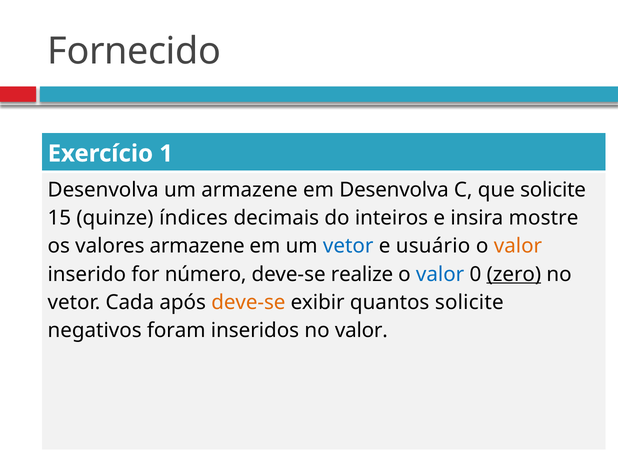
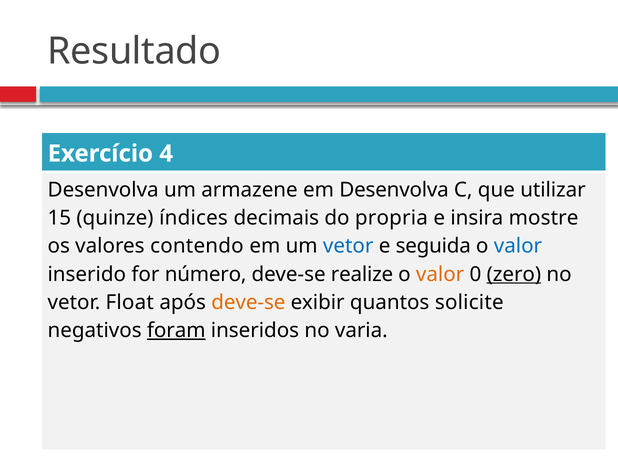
Fornecido: Fornecido -> Resultado (134, 52)
1: 1 -> 4 (166, 154)
que solicite: solicite -> utilizar (553, 190)
inteiros: inteiros -> propria (391, 218)
valores armazene: armazene -> contendo (197, 246)
usuário: usuário -> seguida (433, 246)
valor colour: orange -> blue (518, 246)
valor colour: blue -> orange (440, 275)
Cada: Cada -> Float (130, 303)
foram underline: none -> present (176, 331)
no valor: valor -> varia (361, 331)
